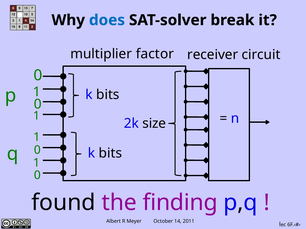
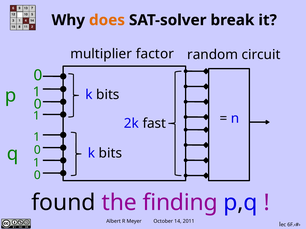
does colour: blue -> orange (107, 20)
receiver: receiver -> random (213, 55)
size: size -> fast (154, 124)
